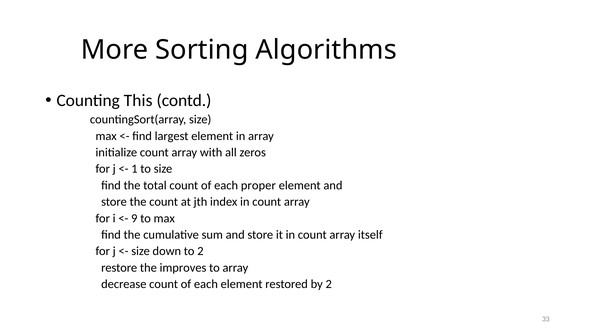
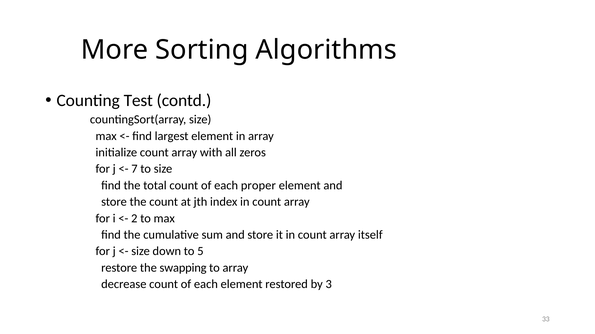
This: This -> Test (138, 101)
1: 1 -> 7 (134, 169)
9: 9 -> 2 (134, 219)
to 2: 2 -> 5 (200, 252)
improves: improves -> swapping (183, 268)
by 2: 2 -> 3 (329, 285)
